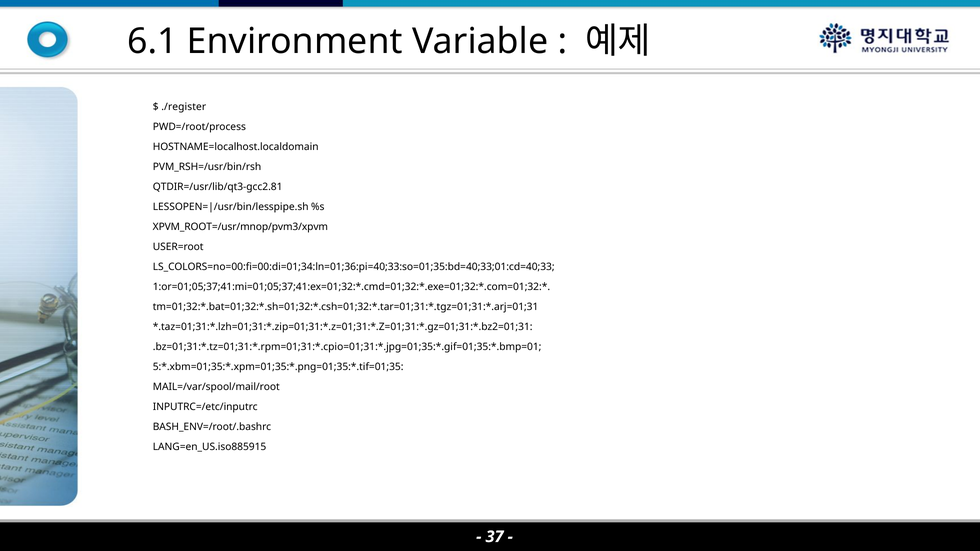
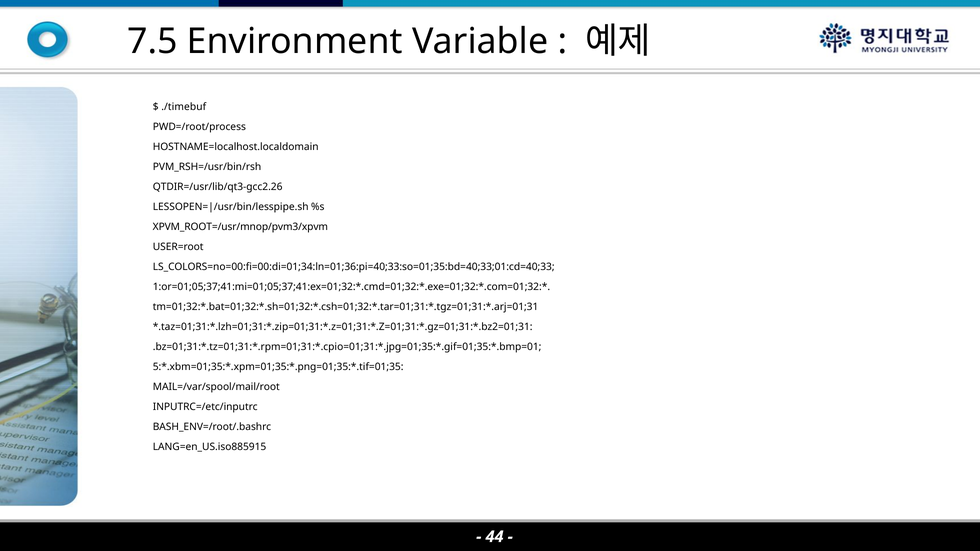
6.1: 6.1 -> 7.5 (152, 41)
./register: ./register -> ./timebuf (184, 107)
QTDIR=/usr/lib/qt3-gcc2.81: QTDIR=/usr/lib/qt3-gcc2.81 -> QTDIR=/usr/lib/qt3-gcc2.26 (218, 187)
37: 37 -> 44 (495, 537)
